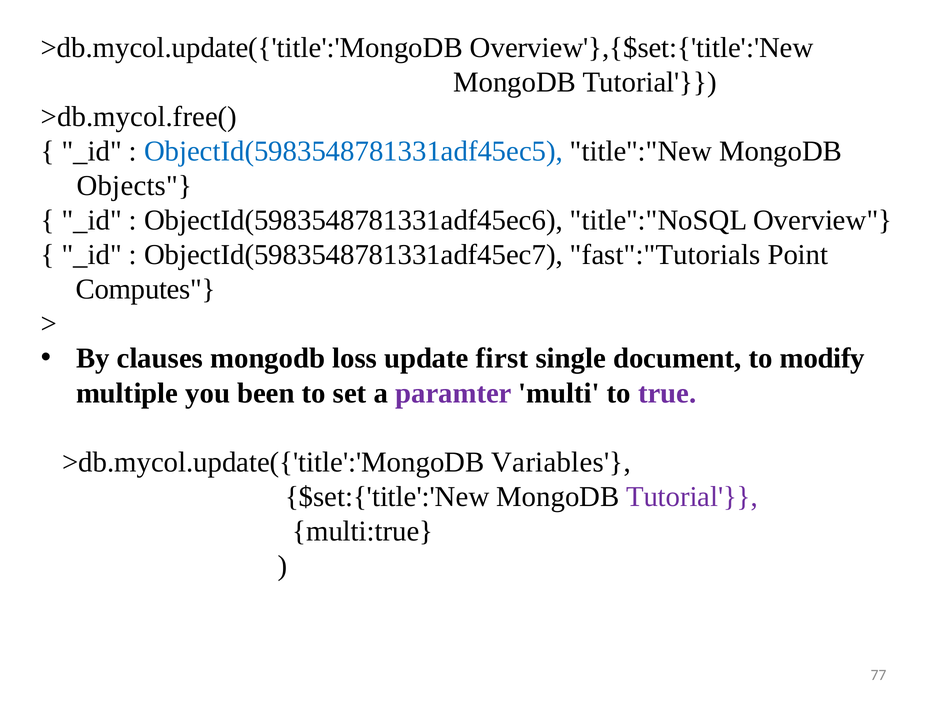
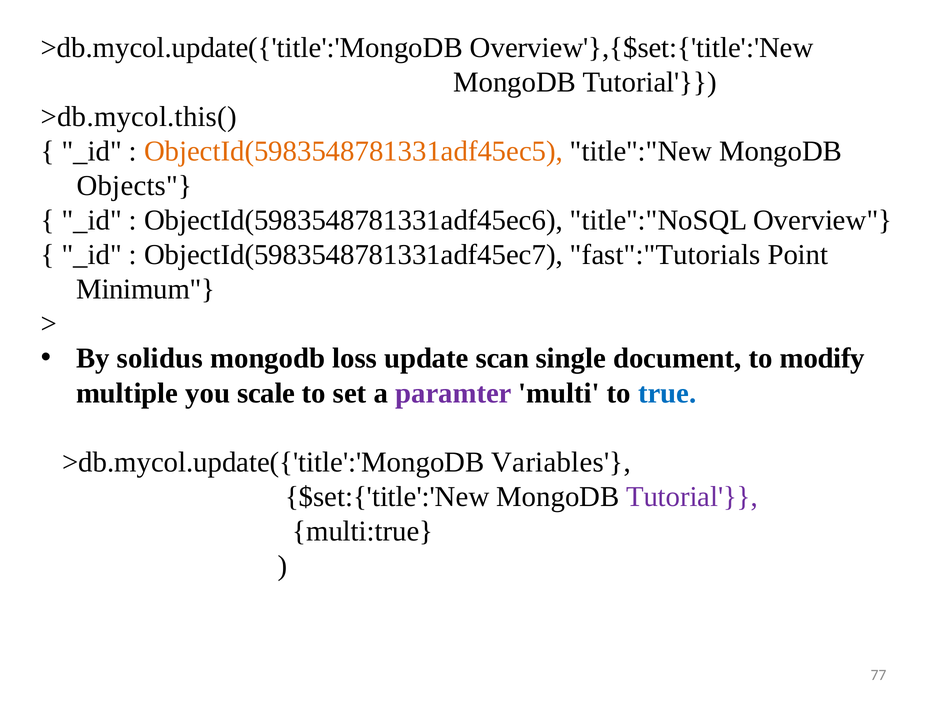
>db.mycol.free(: >db.mycol.free( -> >db.mycol.this( (139, 117)
ObjectId(5983548781331adf45ec5 colour: blue -> orange (353, 151)
Computes: Computes -> Minimum (146, 289)
clauses: clauses -> solidus (160, 359)
first: first -> scan (502, 359)
been: been -> scale (266, 393)
true colour: purple -> blue (667, 393)
